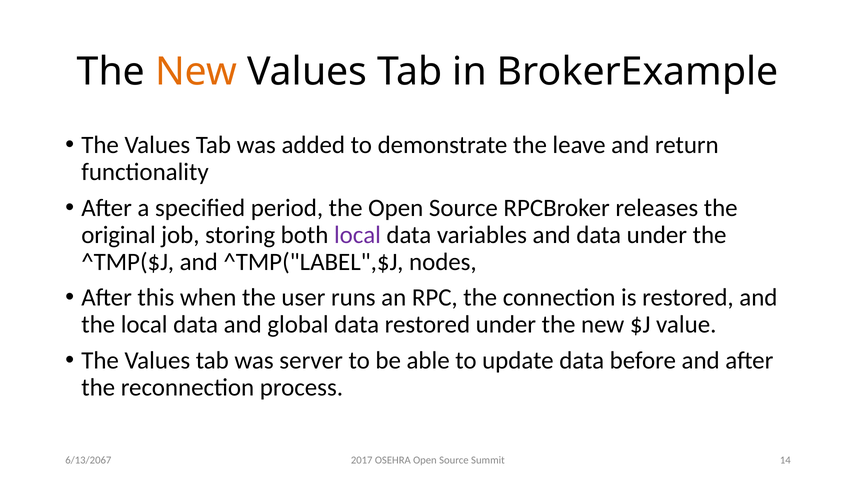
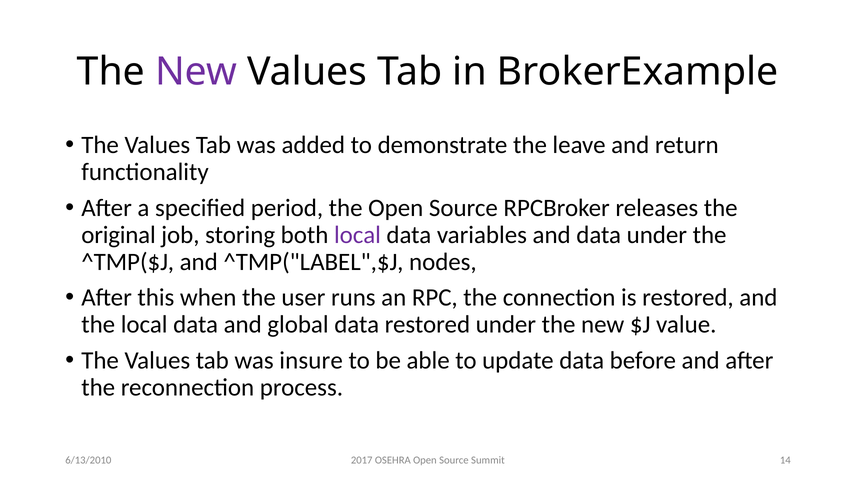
New colour: orange -> purple (196, 72)
server: server -> insure (311, 360)
6/13/2067: 6/13/2067 -> 6/13/2010 (88, 460)
